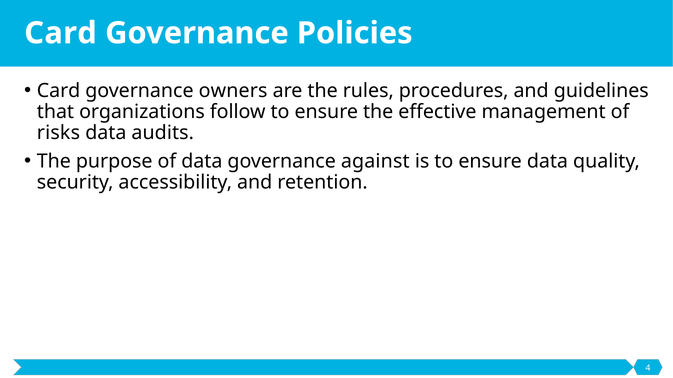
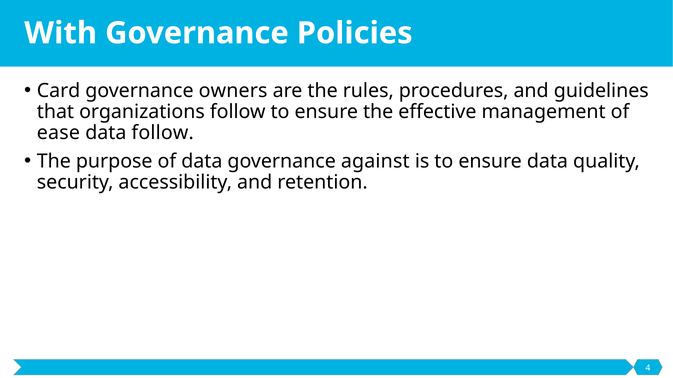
Card: Card -> With (61, 33)
risks: risks -> ease (58, 133)
data audits: audits -> follow (163, 133)
